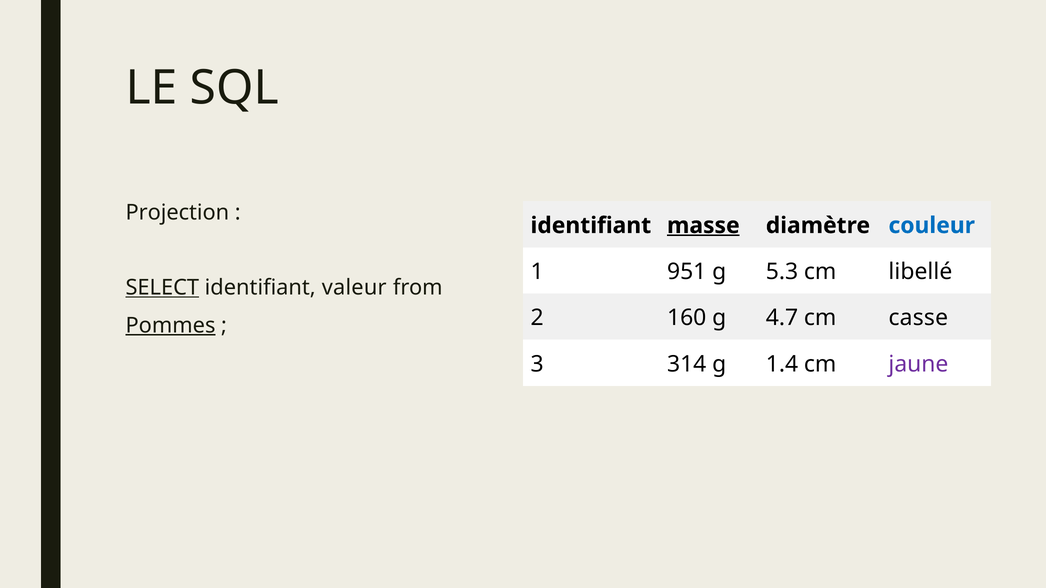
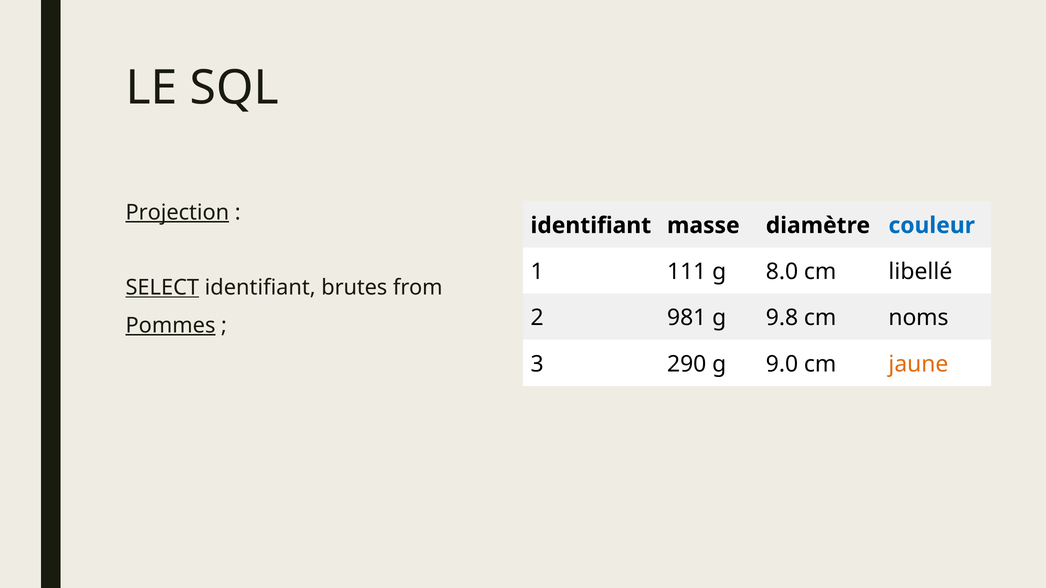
Projection underline: none -> present (177, 213)
masse underline: present -> none (703, 226)
951: 951 -> 111 (687, 272)
5.3: 5.3 -> 8.0 (782, 272)
valeur: valeur -> brutes (354, 288)
160: 160 -> 981 (687, 318)
4.7: 4.7 -> 9.8 (782, 318)
casse: casse -> noms (918, 318)
314: 314 -> 290 (687, 364)
1.4: 1.4 -> 9.0 (782, 364)
jaune colour: purple -> orange (918, 364)
